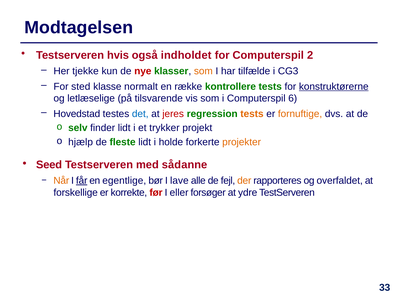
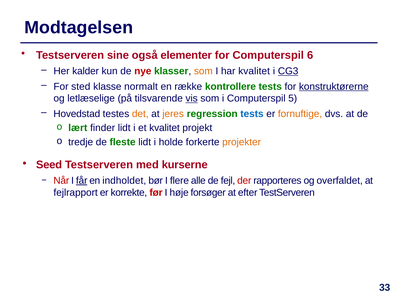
hvis: hvis -> sine (118, 55)
indholdet: indholdet -> elementer (186, 55)
2: 2 -> 6 (310, 55)
tjekke: tjekke -> kalder (86, 71)
har tilfælde: tilfælde -> kvalitet (254, 71)
CG3 underline: none -> present (288, 71)
vis underline: none -> present (192, 98)
6: 6 -> 5 (293, 98)
det colour: blue -> orange (140, 114)
jeres colour: red -> orange (173, 114)
tests colour: orange -> blue (252, 114)
selv: selv -> lært (78, 128)
et trykker: trykker -> kvalitet (165, 128)
hjælp: hjælp -> tredje (81, 142)
sådanne: sådanne -> kurserne (185, 164)
Når colour: orange -> red (61, 180)
egentlige: egentlige -> indholdet (124, 180)
lave: lave -> flere (179, 180)
der colour: orange -> red (244, 180)
forskellige: forskellige -> fejlrapport (76, 192)
eller: eller -> høje (179, 192)
ydre: ydre -> efter (248, 192)
